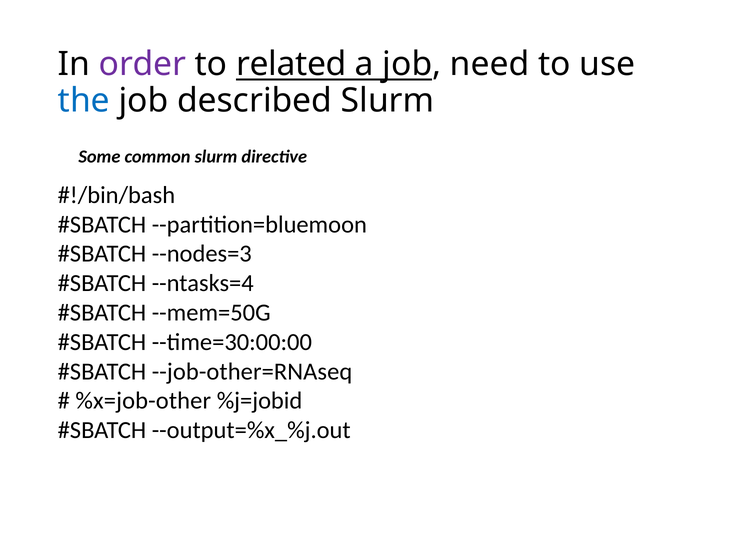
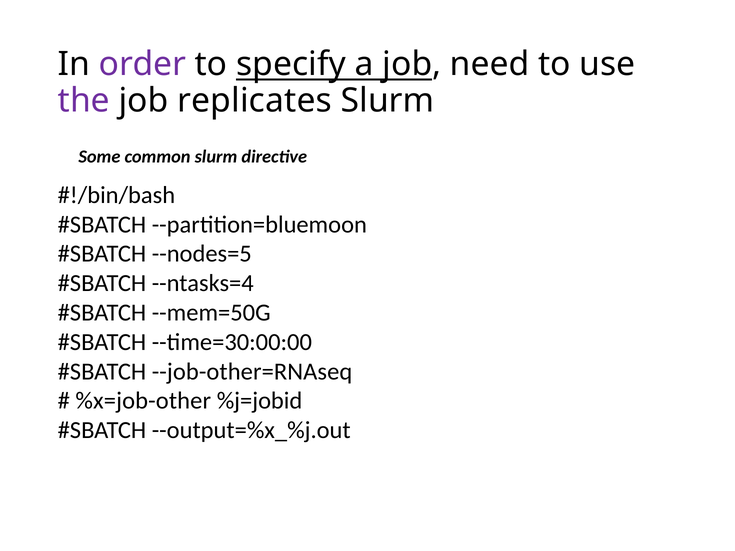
related: related -> specify (291, 64)
the colour: blue -> purple (84, 101)
described: described -> replicates (255, 101)
--nodes=3: --nodes=3 -> --nodes=5 (202, 254)
